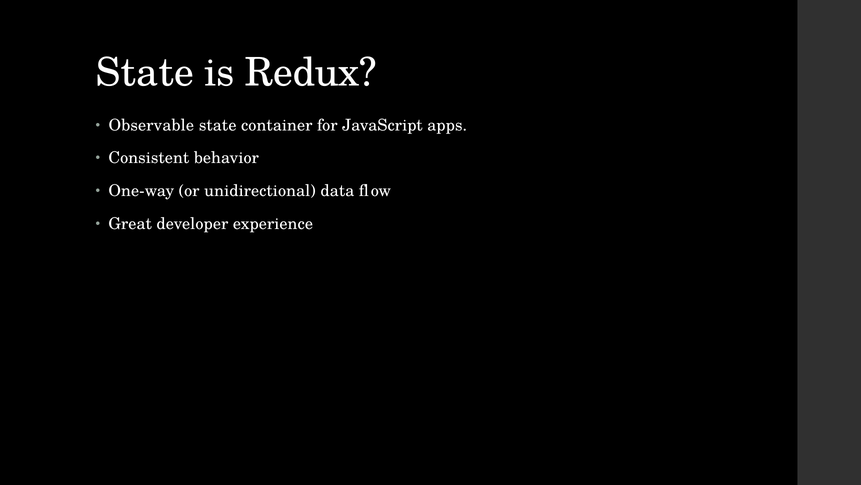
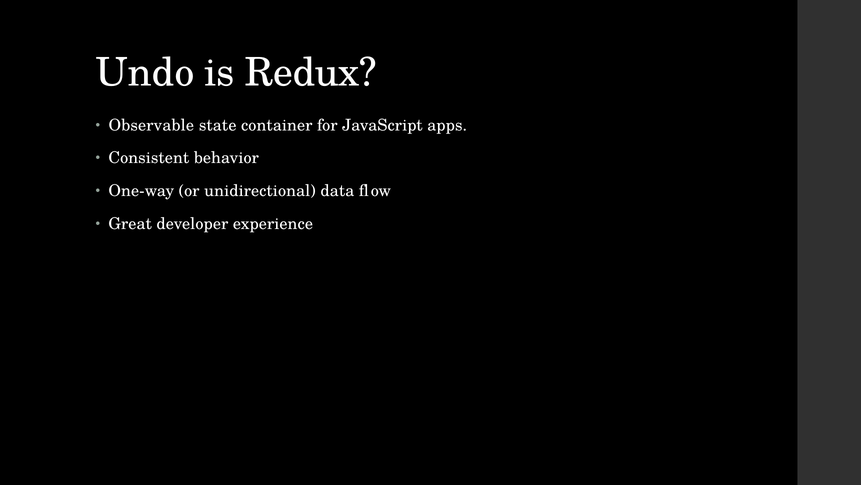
State: State -> Undo (145, 72)
